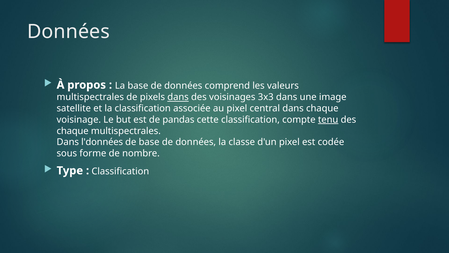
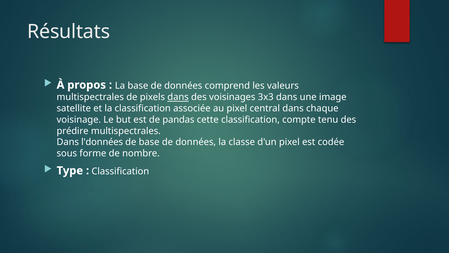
Données: Données -> Résultats (69, 32)
tenu underline: present -> none (328, 119)
chaque: chaque -> prédire (73, 131)
